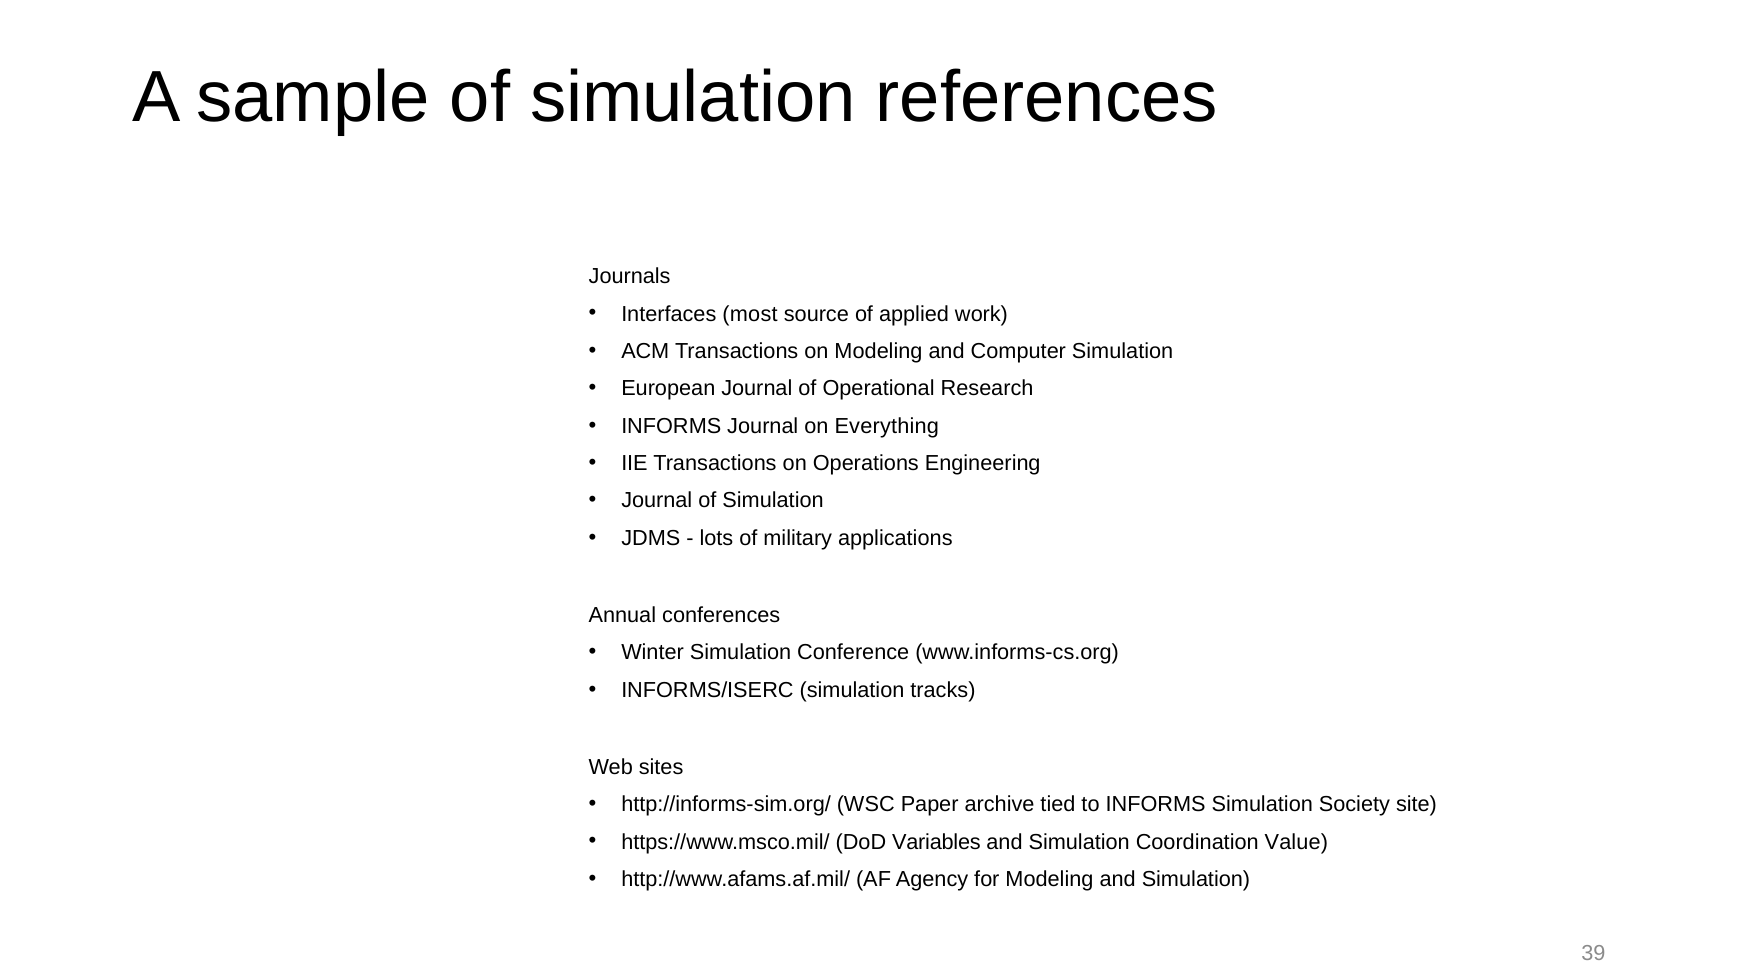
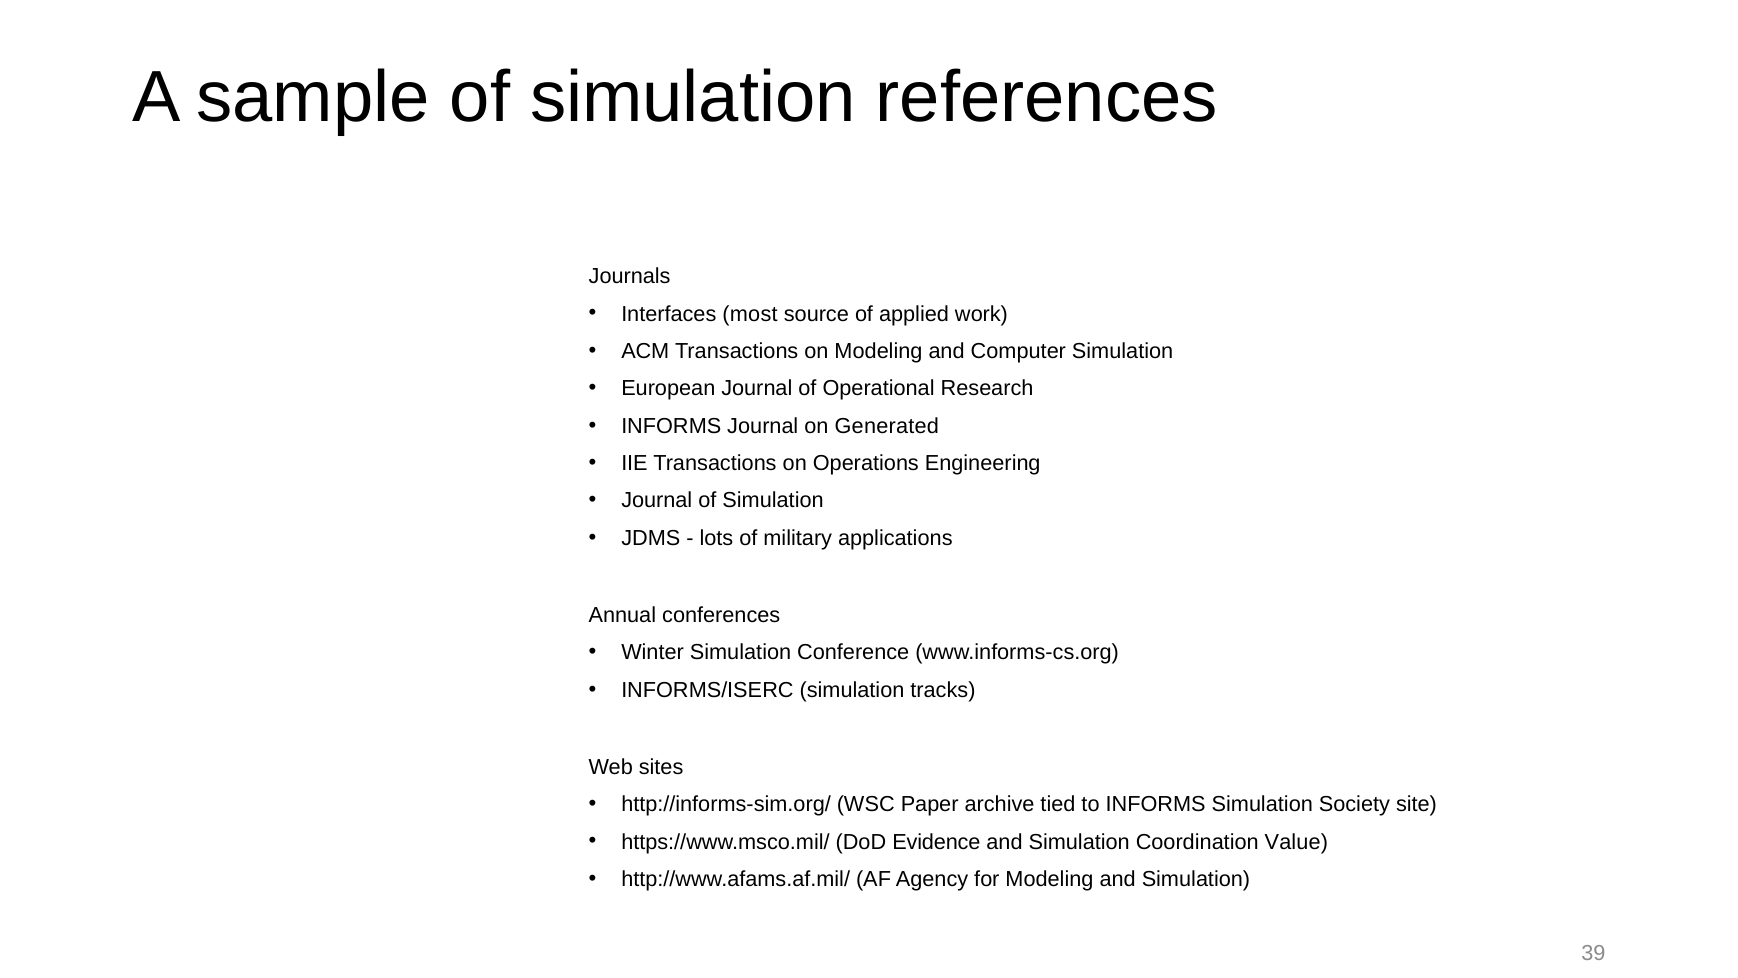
Everything: Everything -> Generated (887, 426)
Variables: Variables -> Evidence (936, 842)
